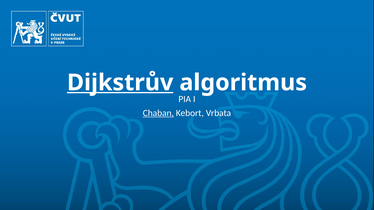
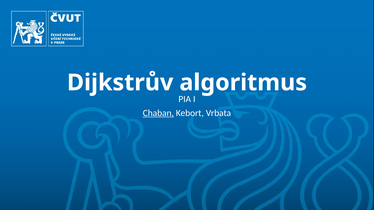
Dijkstrův underline: present -> none (120, 83)
